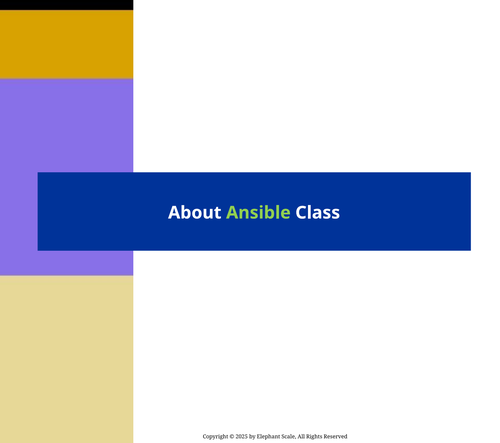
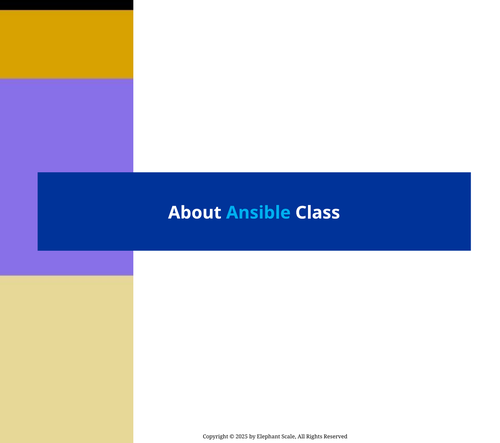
Ansible colour: light green -> light blue (258, 213)
